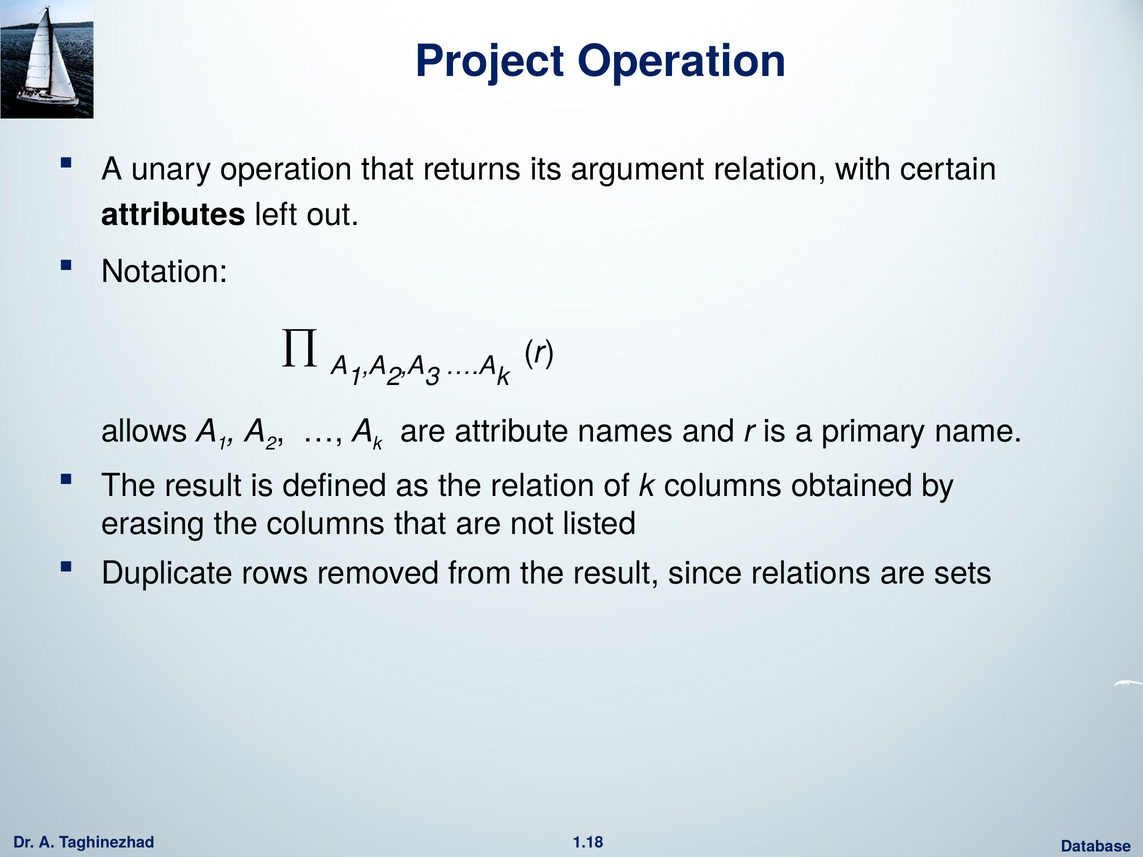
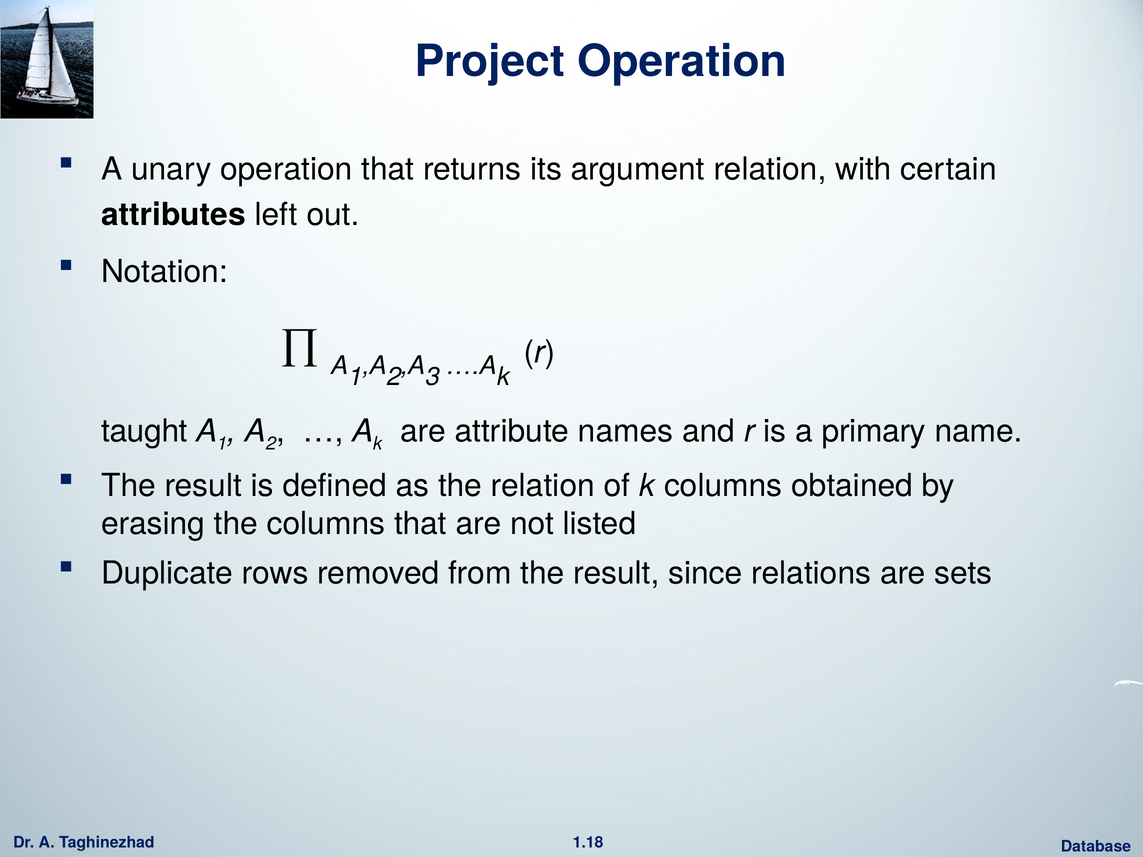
allows: allows -> taught (144, 432)
